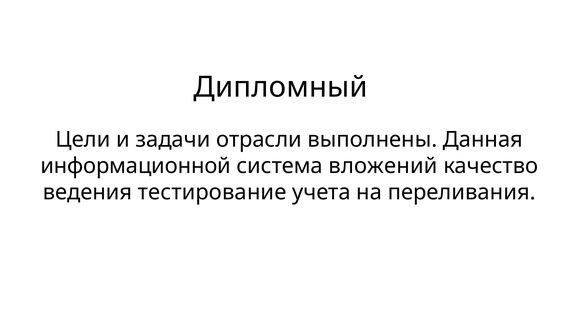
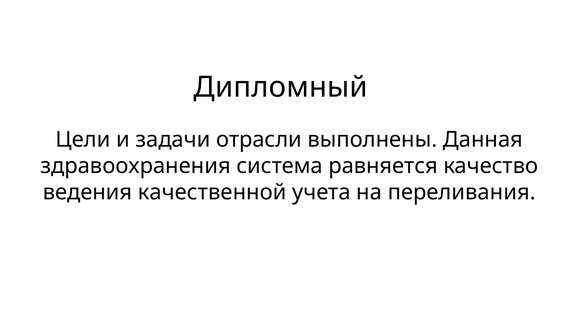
информационной: информационной -> здравоохранения (136, 166)
вложений: вложений -> равняется (383, 166)
тестирование: тестирование -> качественной (212, 192)
